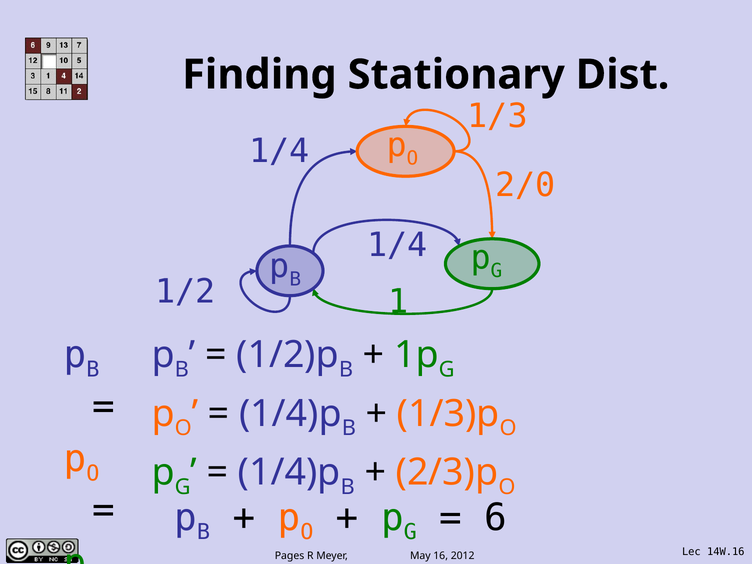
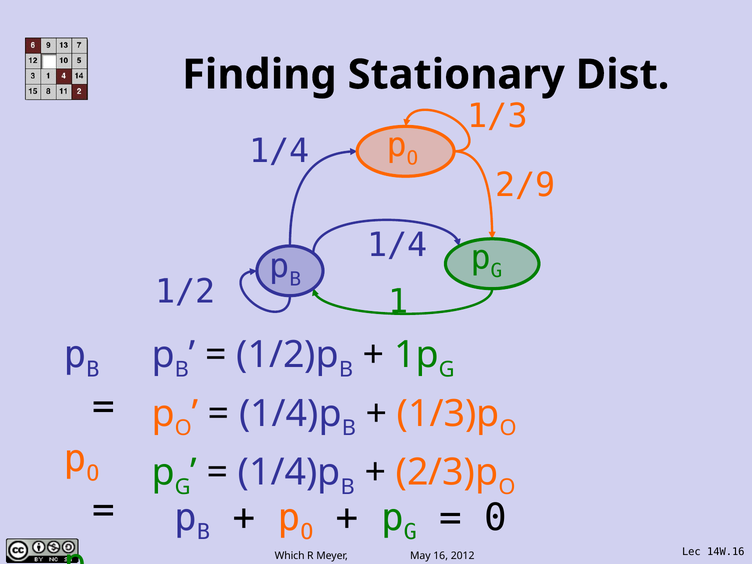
2/0: 2/0 -> 2/9 (525, 185)
6: 6 -> 0 (496, 518)
Pages: Pages -> Which (290, 556)
